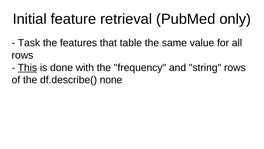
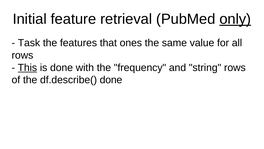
only underline: none -> present (235, 19)
table: table -> ones (131, 43)
df.describe( none: none -> done (111, 80)
